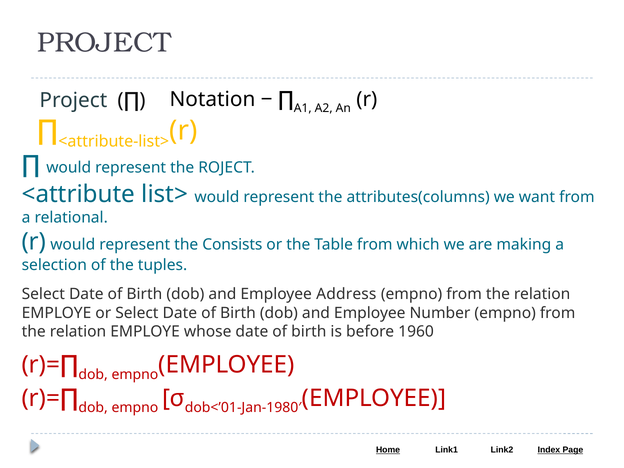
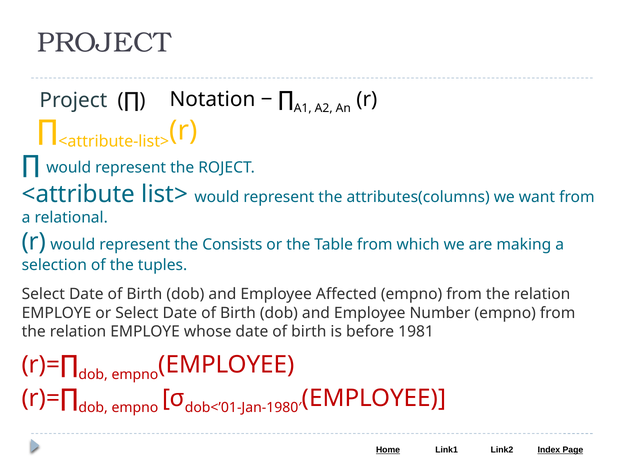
Address: Address -> Affected (346, 294)
1960: 1960 -> 1981 (416, 332)
